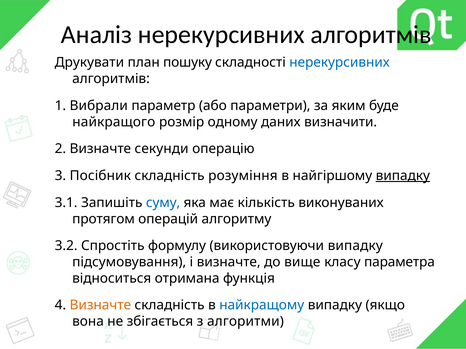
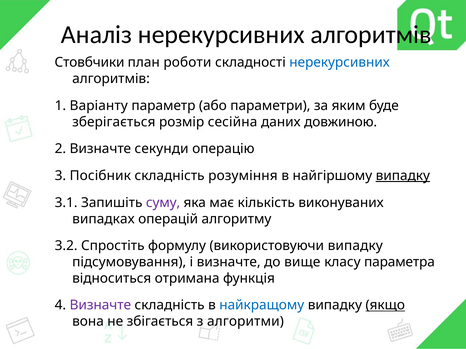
Друкувати: Друкувати -> Стовбчики (89, 63)
пошуку: пошуку -> роботи (187, 63)
Вибрали: Вибрали -> Варіанту (99, 106)
найкращого: найкращого -> зберігається (114, 122)
одному: одному -> сесійна (233, 122)
визначити: визначити -> довжиною (341, 122)
суму colour: blue -> purple (163, 203)
протягом: протягом -> випадках (103, 219)
Визначте colour: orange -> purple (100, 306)
якщо underline: none -> present (385, 306)
